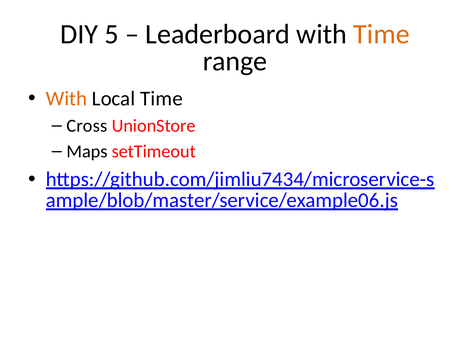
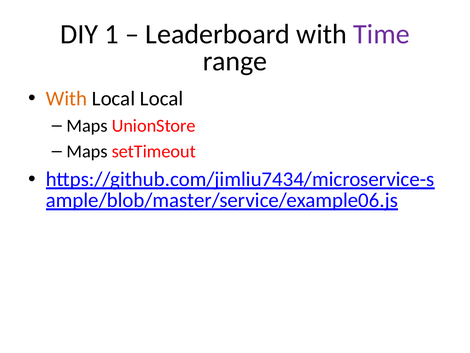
5: 5 -> 1 (112, 34)
Time colour: orange -> purple (381, 34)
Local Time: Time -> Local (162, 99)
Cross: Cross -> Maps (87, 126)
